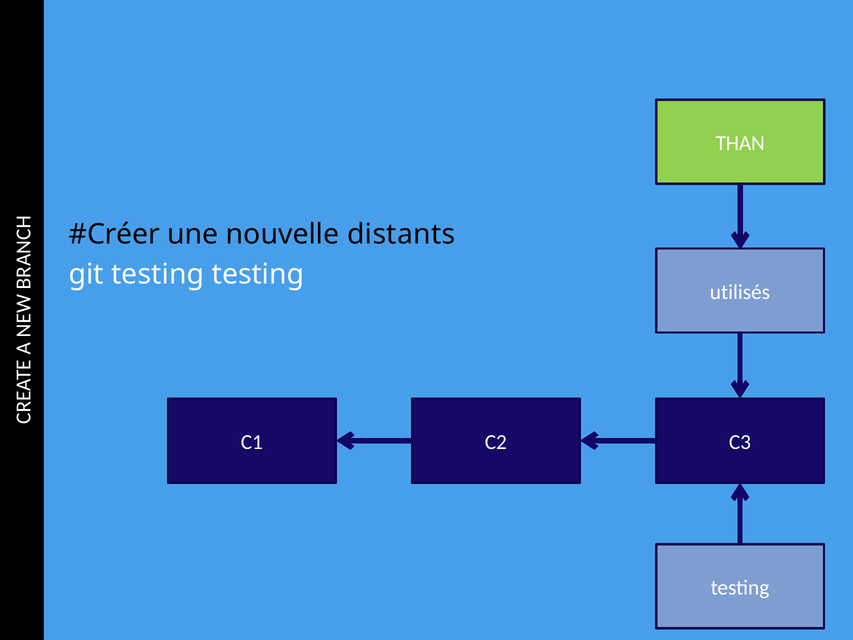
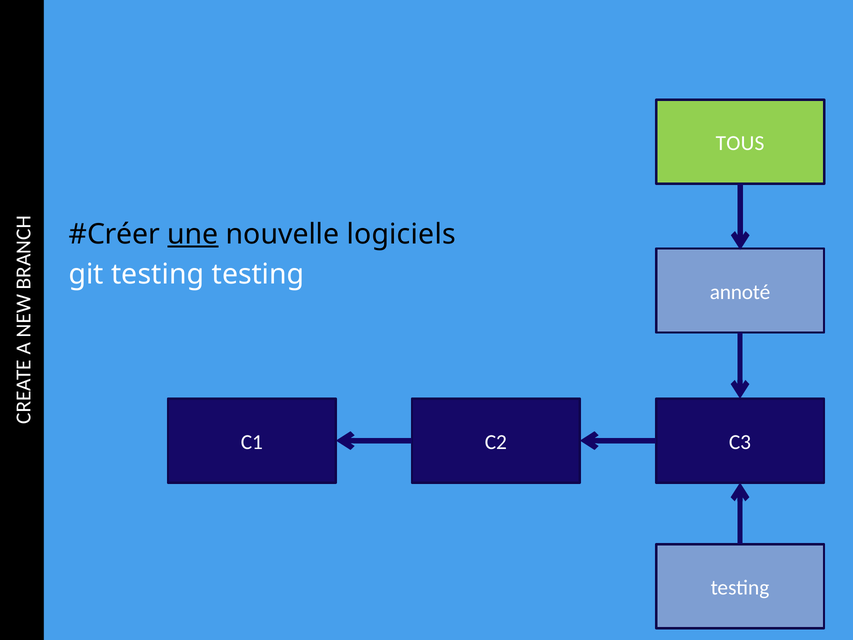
THAN: THAN -> TOUS (740, 143)
une underline: none -> present (193, 234)
distants: distants -> logiciels (401, 234)
utilisés: utilisés -> annoté (740, 292)
